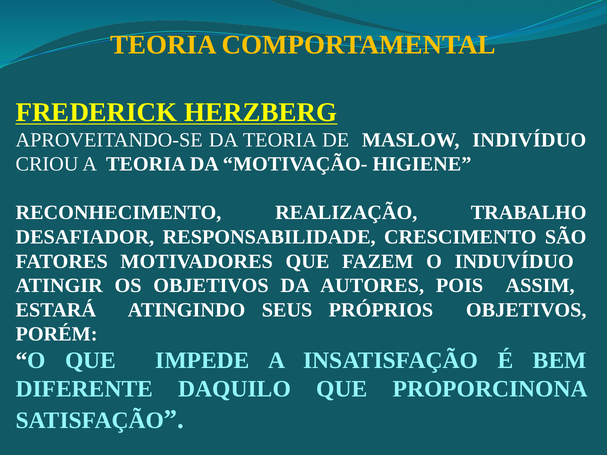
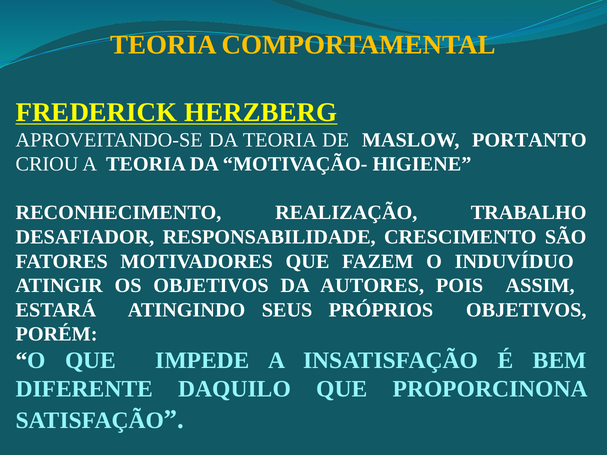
INDIVÍDUO: INDIVÍDUO -> PORTANTO (529, 140)
